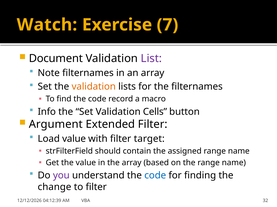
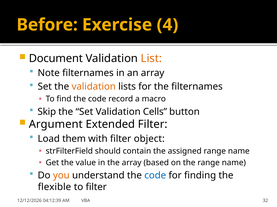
Watch: Watch -> Before (47, 25)
7: 7 -> 4 (167, 25)
List colour: purple -> orange (151, 59)
Info: Info -> Skip (47, 112)
Load value: value -> them (74, 139)
target: target -> object (149, 139)
you colour: purple -> orange (61, 176)
change: change -> flexible (54, 188)
